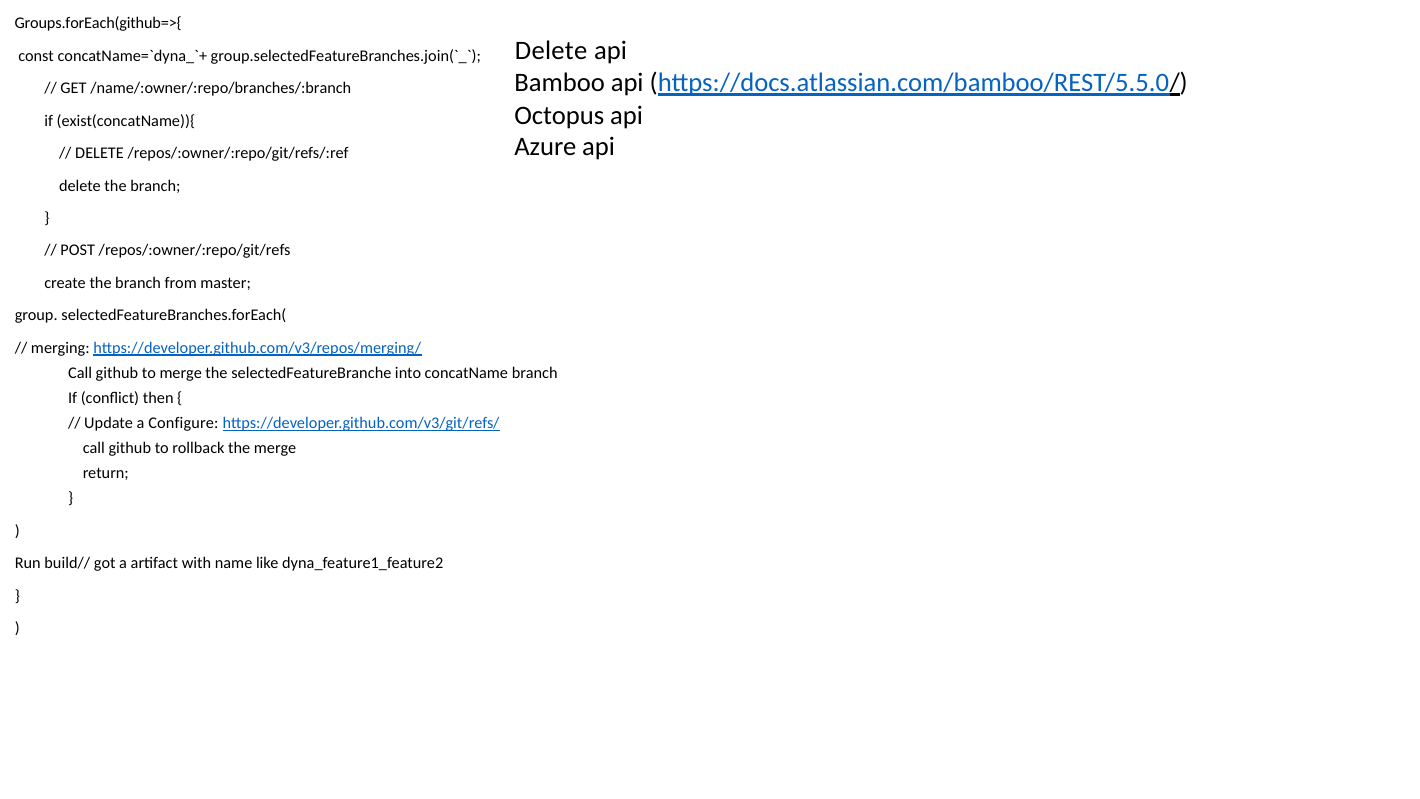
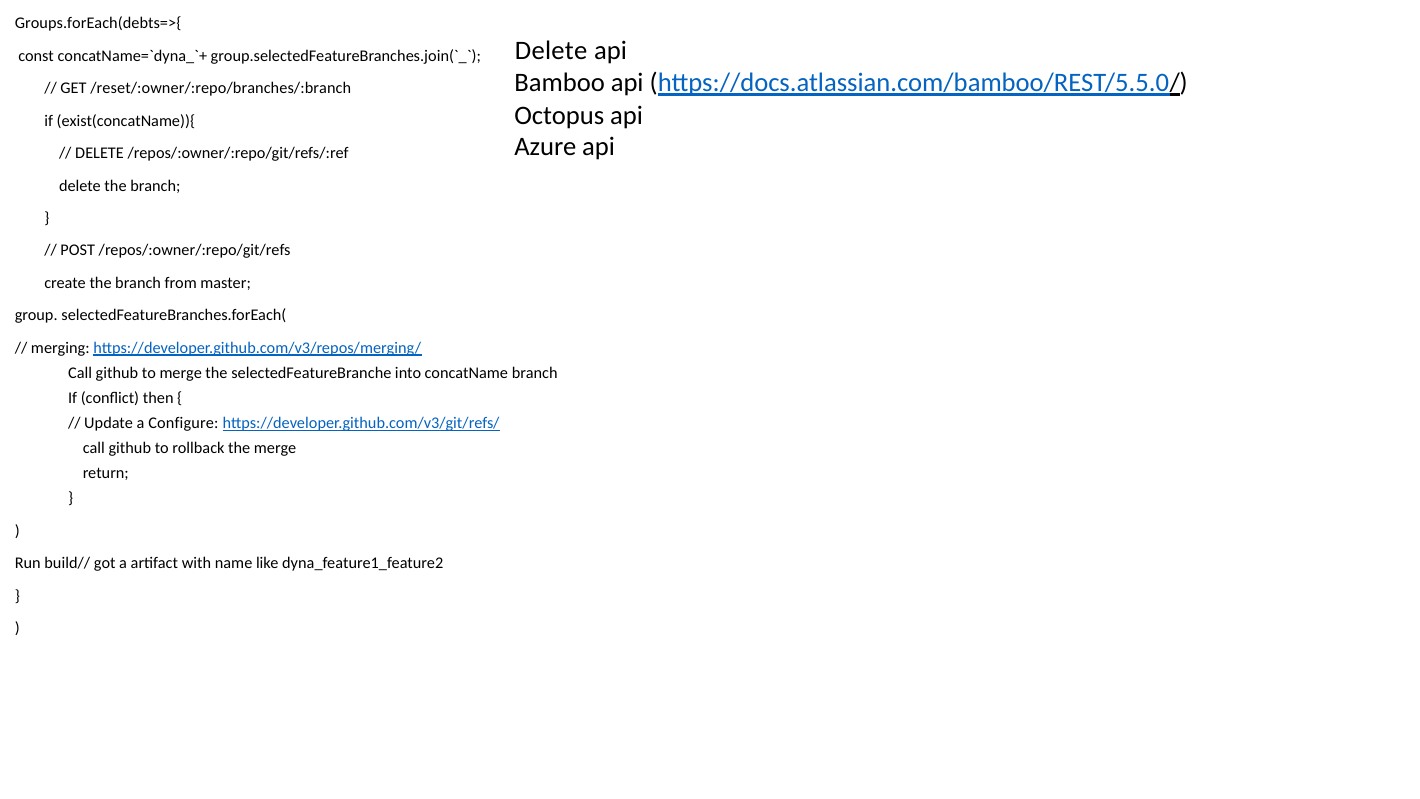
Groups.forEach(github=>{: Groups.forEach(github=>{ -> Groups.forEach(debts=>{ (98, 24)
/name/:owner/:repo/branches/:branch: /name/:owner/:repo/branches/:branch -> /reset/:owner/:repo/branches/:branch (221, 88)
